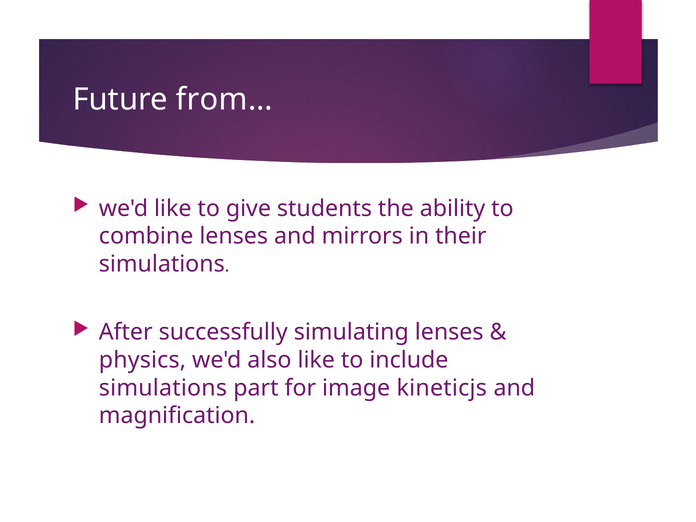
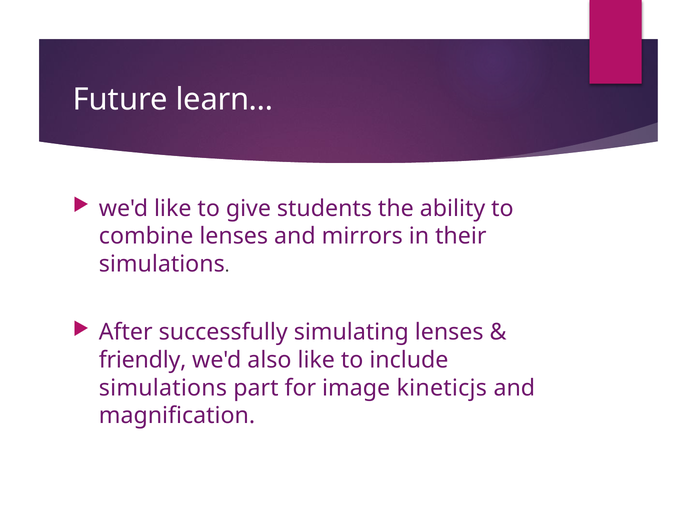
from…: from… -> learn… (224, 100)
physics: physics -> friendly (143, 360)
